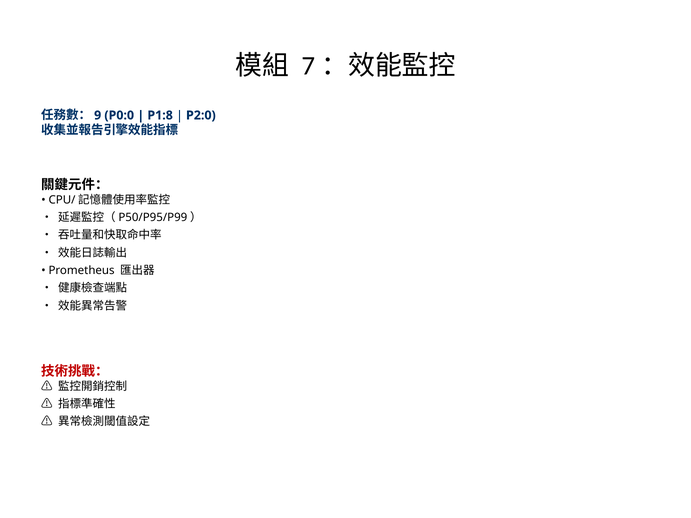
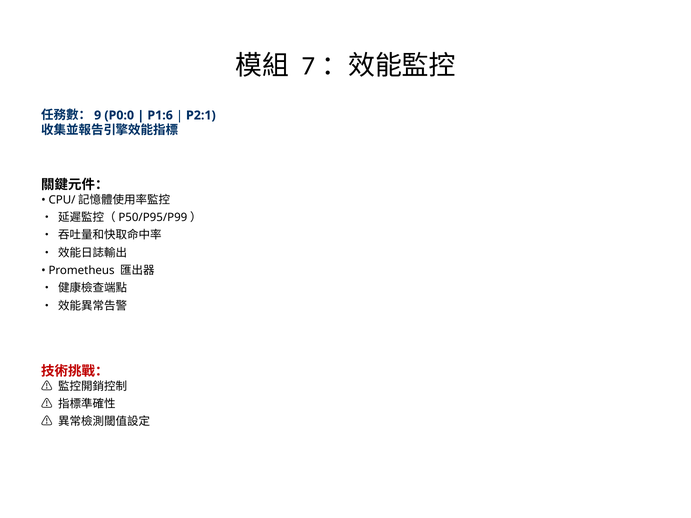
P1:8: P1:8 -> P1:6 (160, 115)
P2:0: P2:0 -> P2:1 (201, 115)
